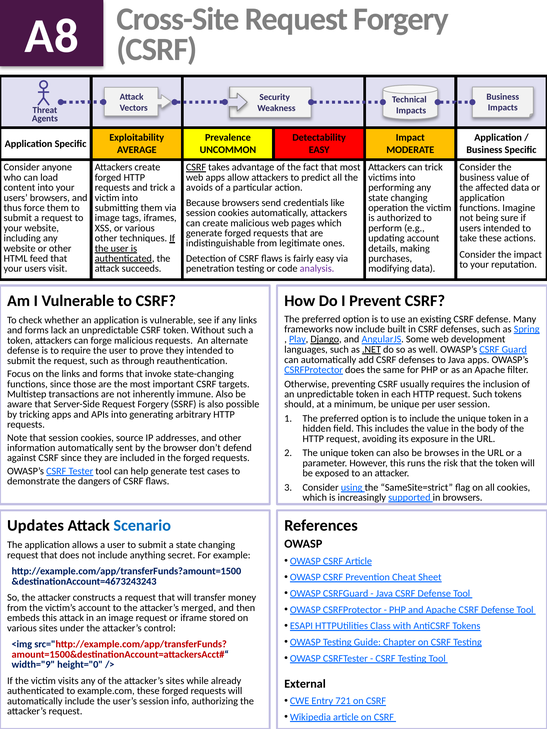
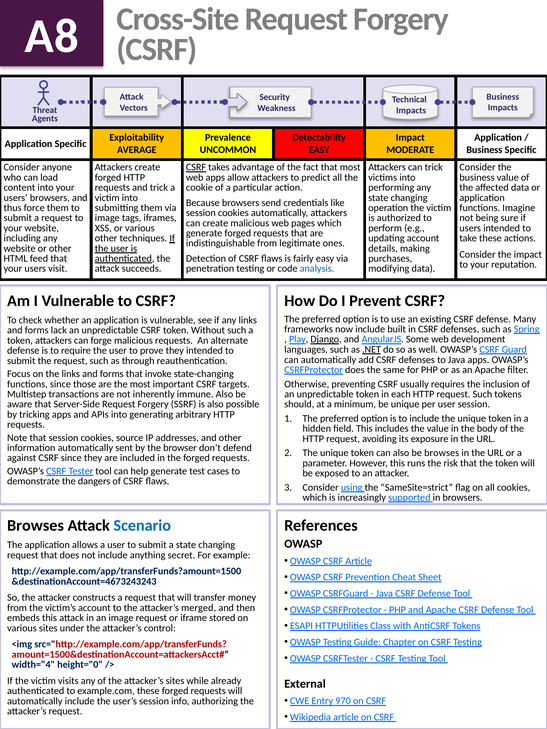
avoids: avoids -> cookie (199, 188)
analysis colour: purple -> blue (317, 269)
Updates: Updates -> Browses (36, 526)
width="9: width="9 -> width="4 (33, 665)
721: 721 -> 970 (343, 701)
